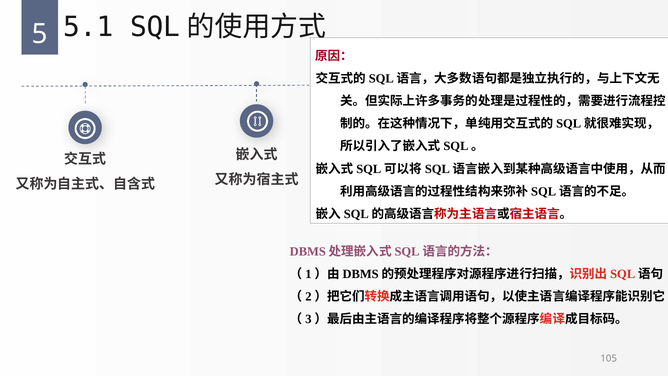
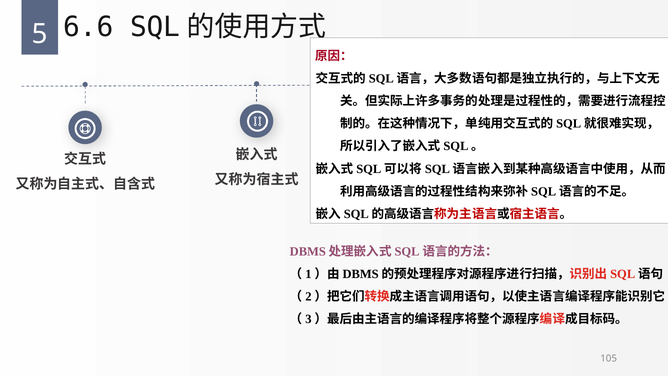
5.1: 5.1 -> 6.6 (88, 27)
